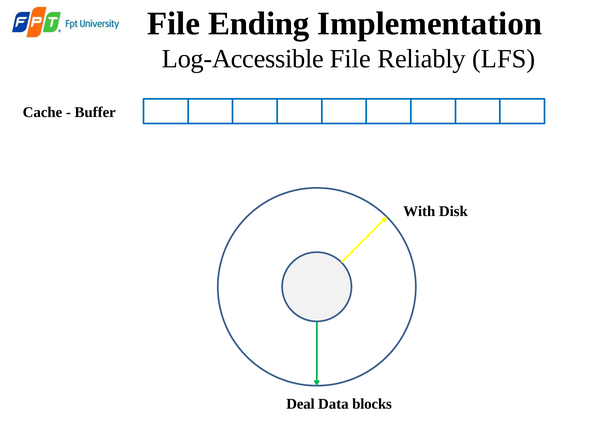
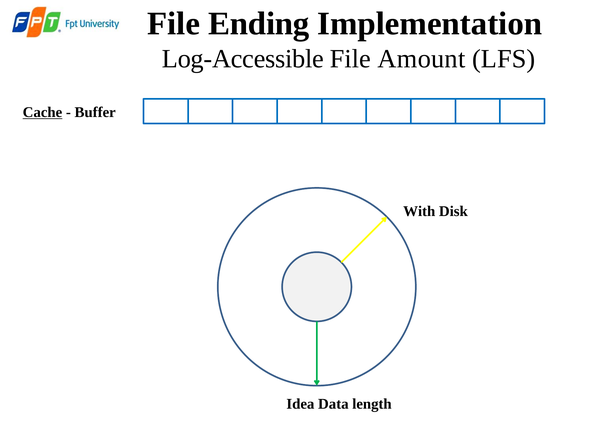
Reliably: Reliably -> Amount (422, 59)
Cache underline: none -> present (42, 112)
Deal: Deal -> Idea (300, 404)
blocks: blocks -> length (372, 404)
